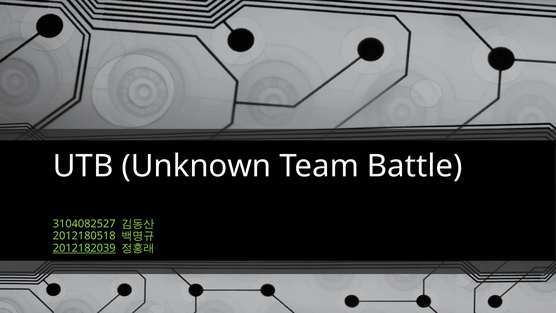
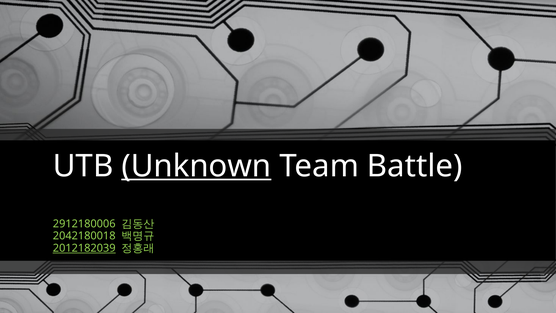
Unknown underline: none -> present (196, 166)
3104082527: 3104082527 -> 2912180006 (84, 224)
2012180518: 2012180518 -> 2042180018 (84, 236)
